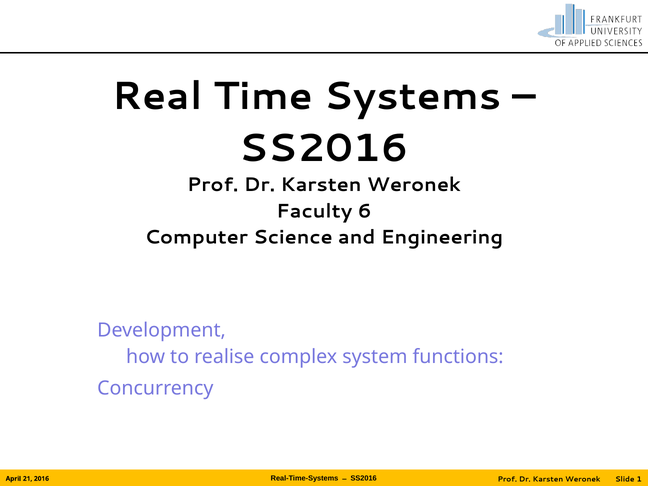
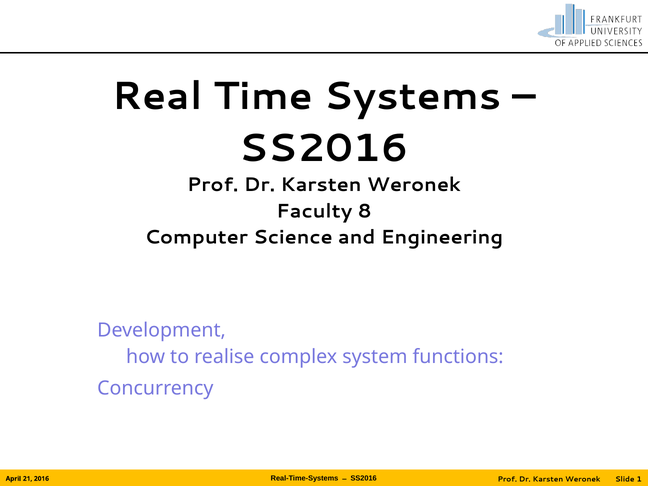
6: 6 -> 8 (365, 211)
